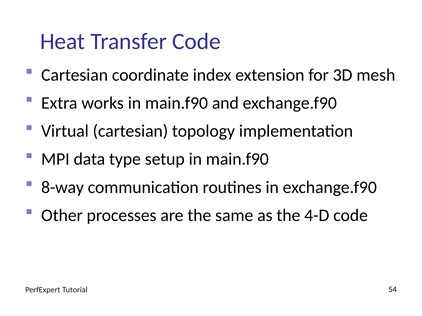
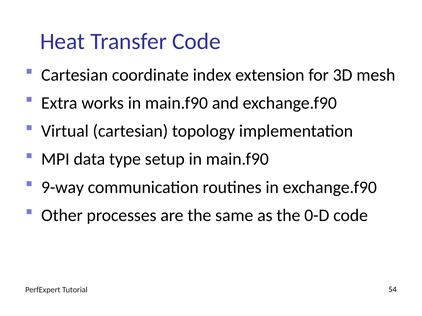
8-way: 8-way -> 9-way (63, 188)
4-D: 4-D -> 0-D (317, 216)
